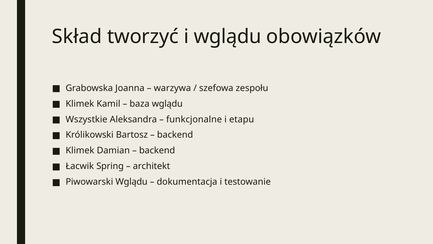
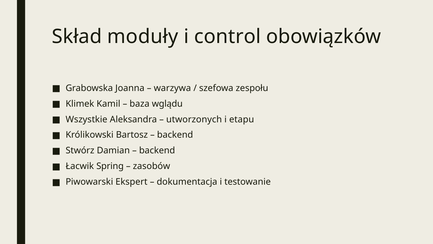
tworzyć: tworzyć -> moduły (143, 36)
i wglądu: wglądu -> control (228, 36)
funkcjonalne: funkcjonalne -> utworzonych (194, 119)
Klimek: Klimek -> Stwórz (80, 150)
architekt: architekt -> zasobów (152, 166)
Piwowarski Wglądu: Wglądu -> Ekspert (131, 182)
